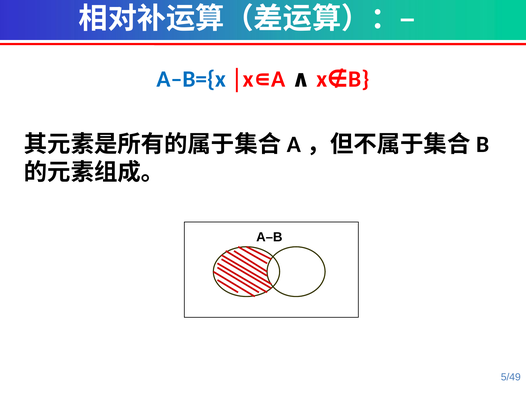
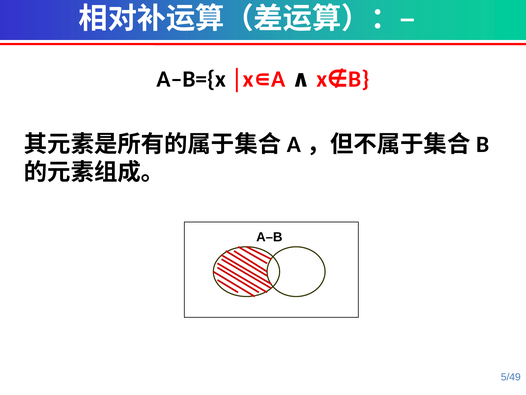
A–B={x colour: blue -> black (191, 79)
